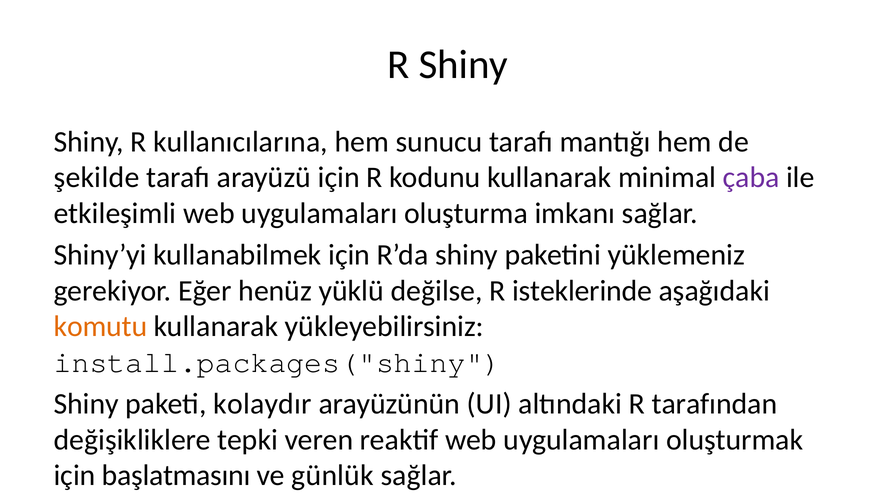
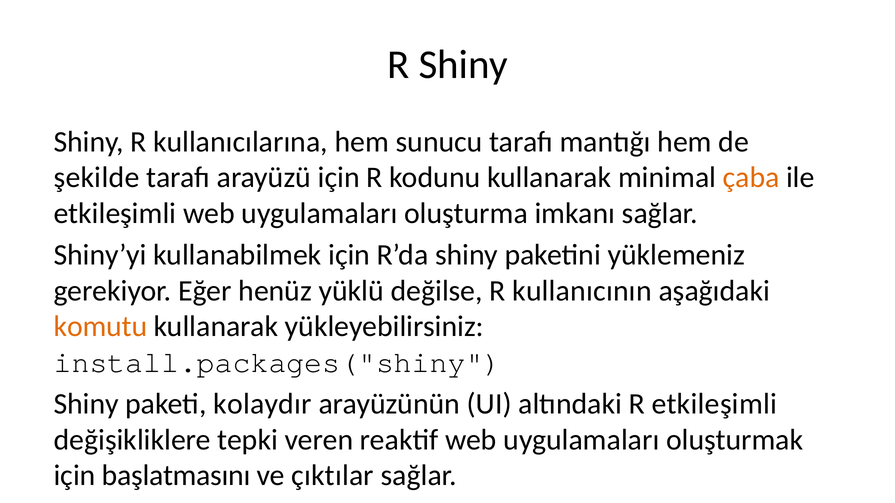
çaba colour: purple -> orange (751, 178)
isteklerinde: isteklerinde -> kullanıcının (582, 291)
R tarafından: tarafından -> etkileşimli (714, 404)
günlük: günlük -> çıktılar (333, 476)
